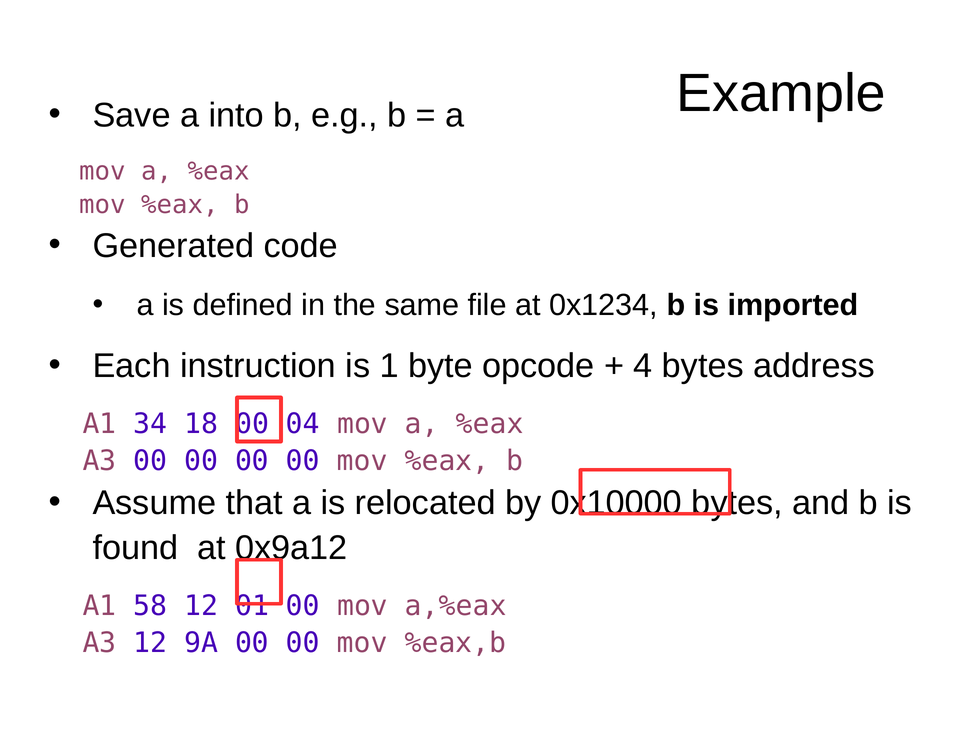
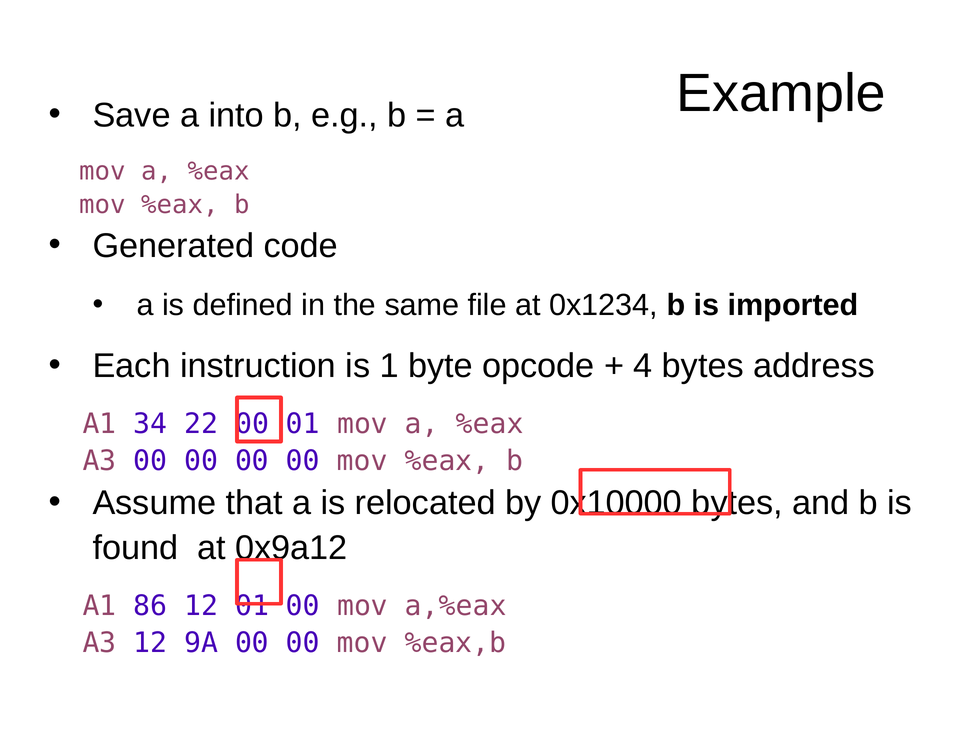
18: 18 -> 22 (201, 424)
04: 04 -> 01 (303, 424)
58: 58 -> 86 (150, 606)
